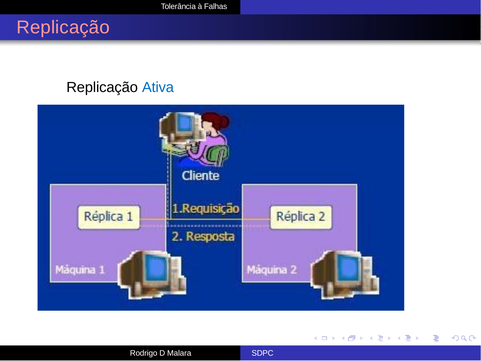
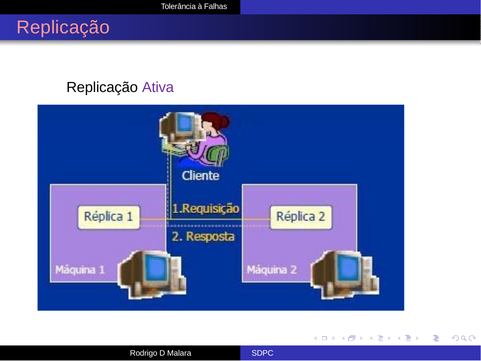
Ativa colour: blue -> purple (158, 87)
